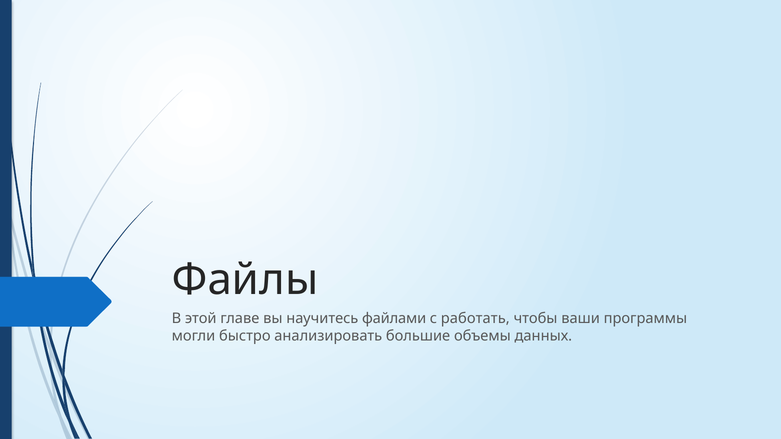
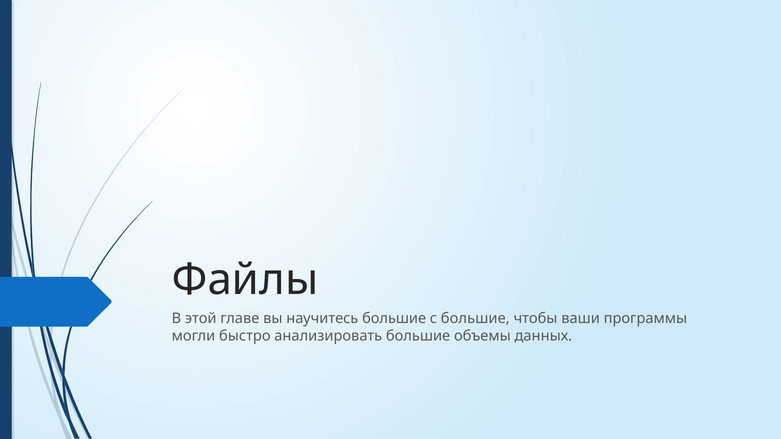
научитесь файлами: файлами -> большие (394, 319)
с работать: работать -> большие (475, 319)
